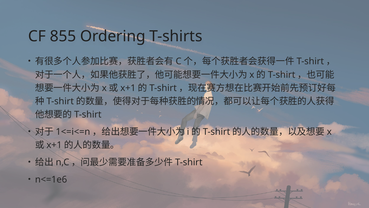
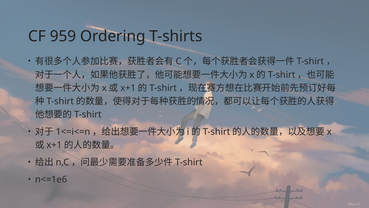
855: 855 -> 959 (63, 36)
